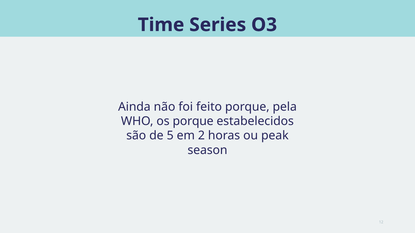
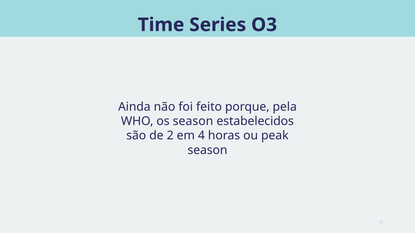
os porque: porque -> season (193, 121)
5: 5 -> 2 (170, 136)
2: 2 -> 4 (201, 136)
